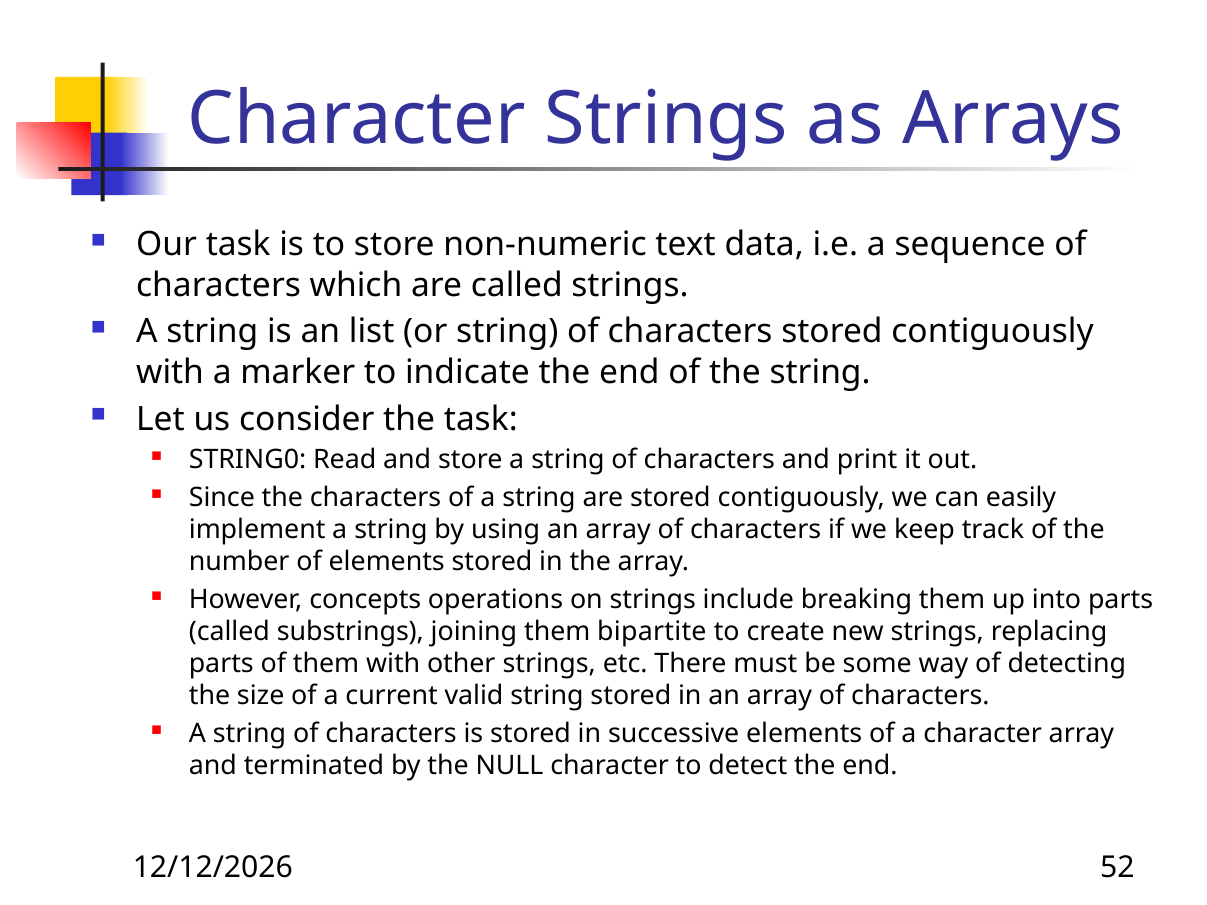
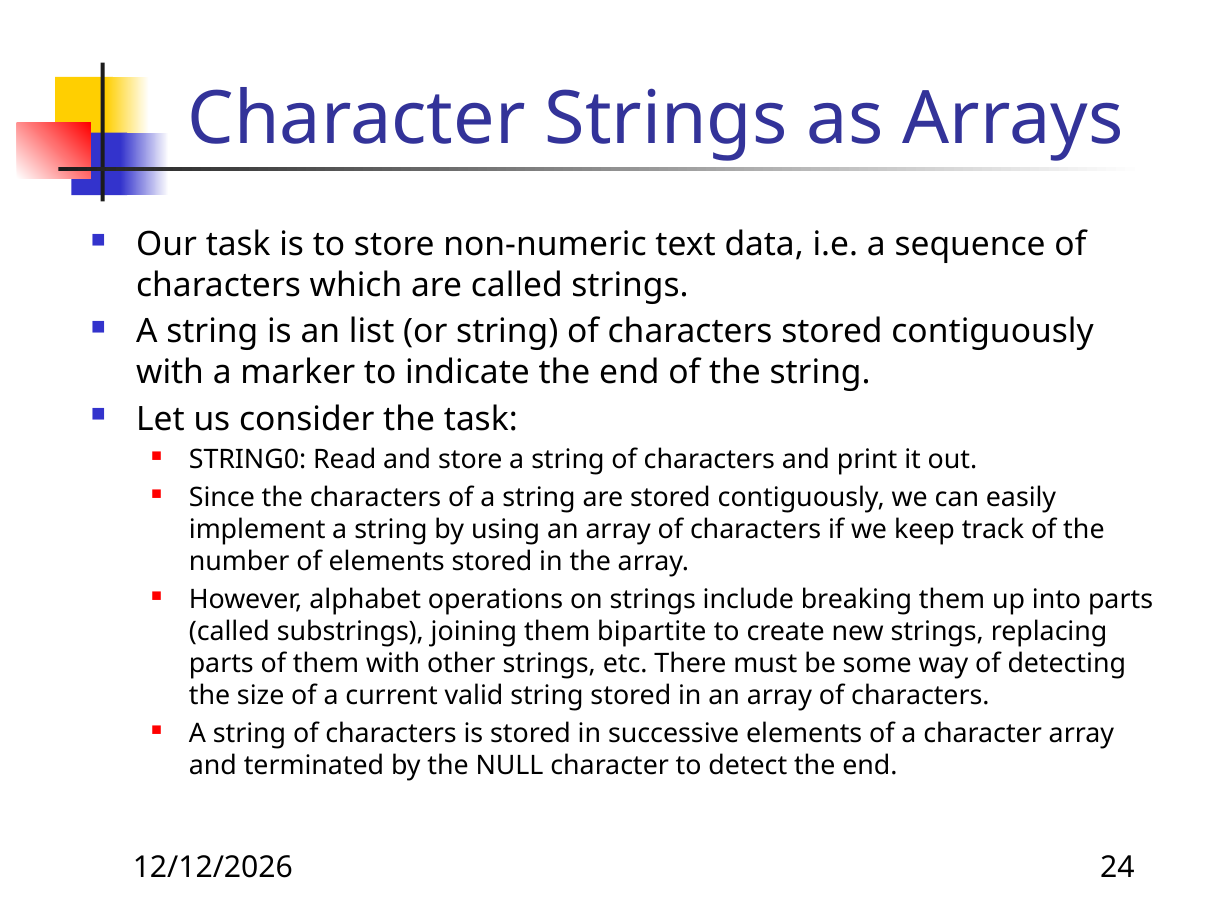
concepts: concepts -> alphabet (365, 600)
52: 52 -> 24 (1117, 868)
